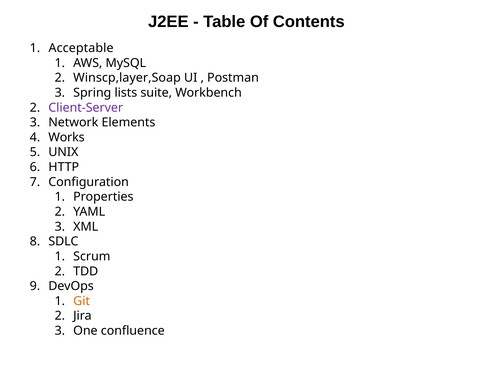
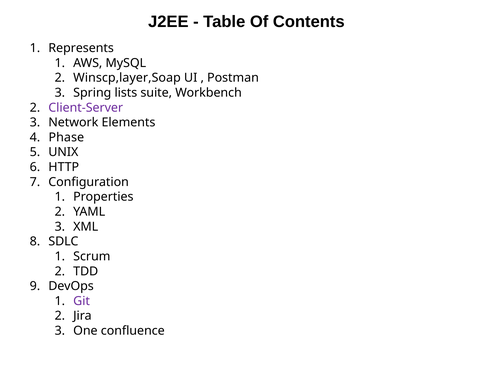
Acceptable: Acceptable -> Represents (81, 48)
Works: Works -> Phase (66, 138)
Git colour: orange -> purple (82, 302)
